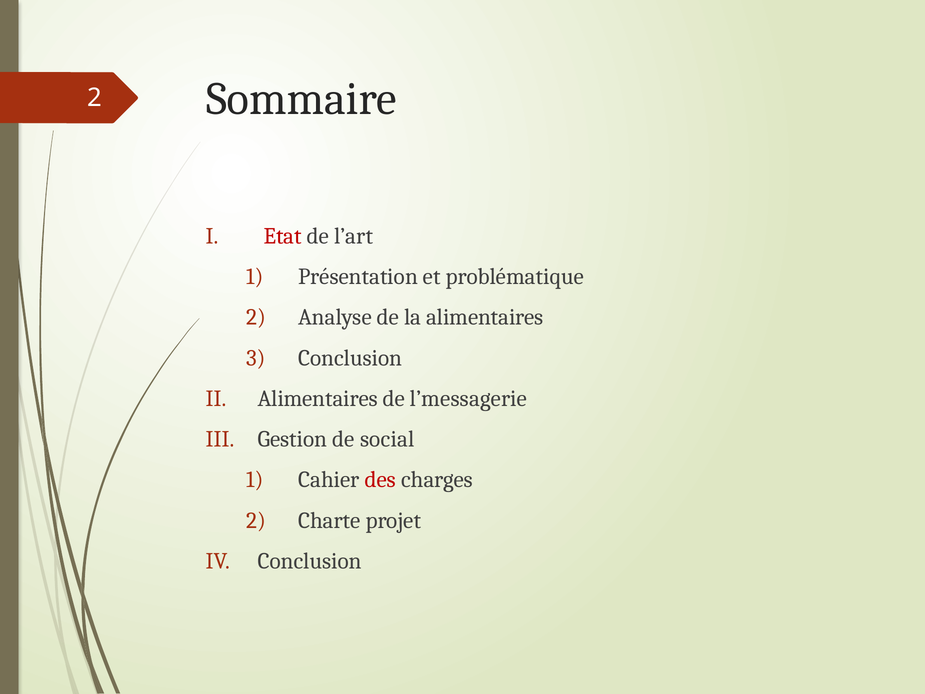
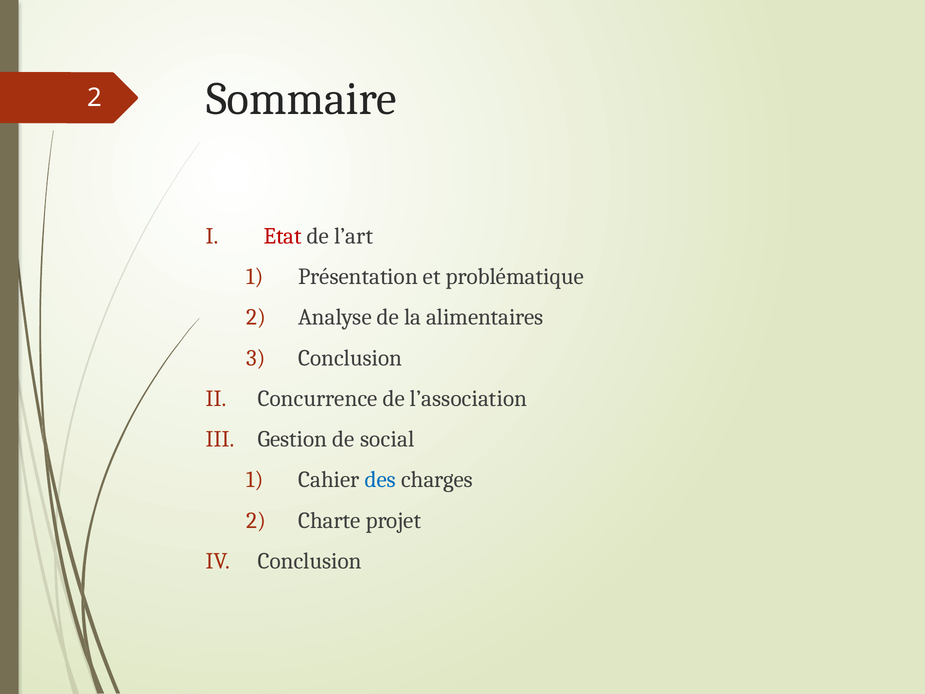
Alimentaires: Alimentaires -> Concurrence (318, 398)
l’messagerie: l’messagerie -> l’association (468, 398)
des colour: red -> blue (380, 480)
